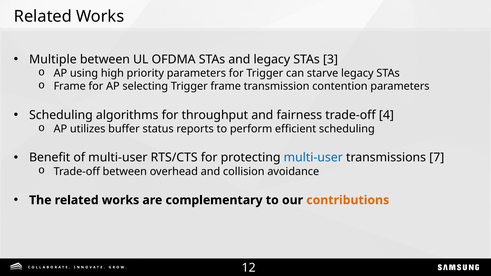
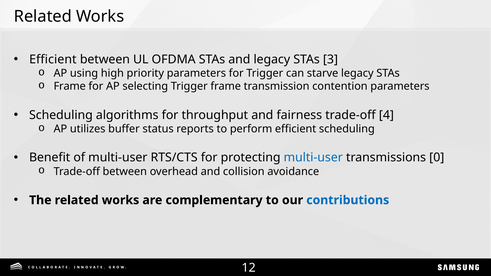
Multiple: Multiple -> Efficient (53, 60)
7: 7 -> 0 (437, 158)
contributions colour: orange -> blue (348, 200)
